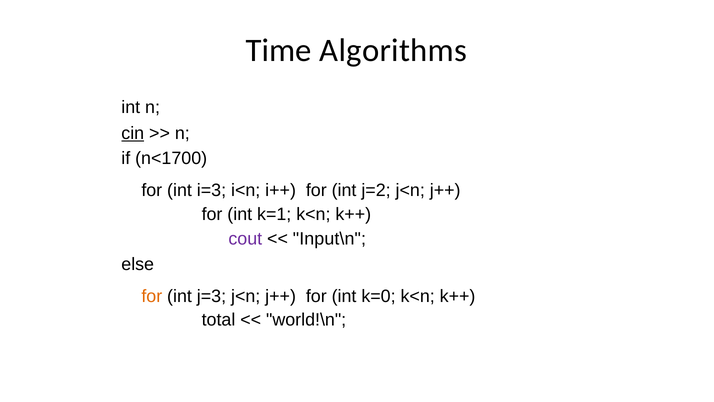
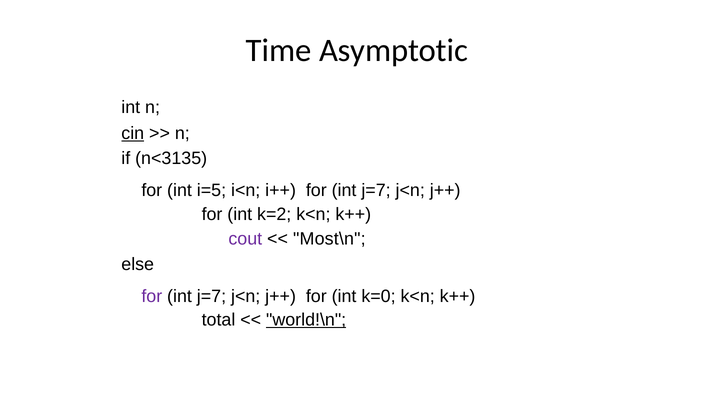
Algorithms: Algorithms -> Asymptotic (393, 50)
n<1700: n<1700 -> n<3135 (171, 158)
i=3: i=3 -> i=5 (211, 190)
i++ for int j=2: j=2 -> j=7 (376, 190)
k=1: k=1 -> k=2 (274, 214)
Input\n: Input\n -> Most\n (329, 239)
for colour: orange -> purple (152, 296)
j=3: j=3 -> j=7 (211, 296)
world!\n underline: none -> present (306, 320)
